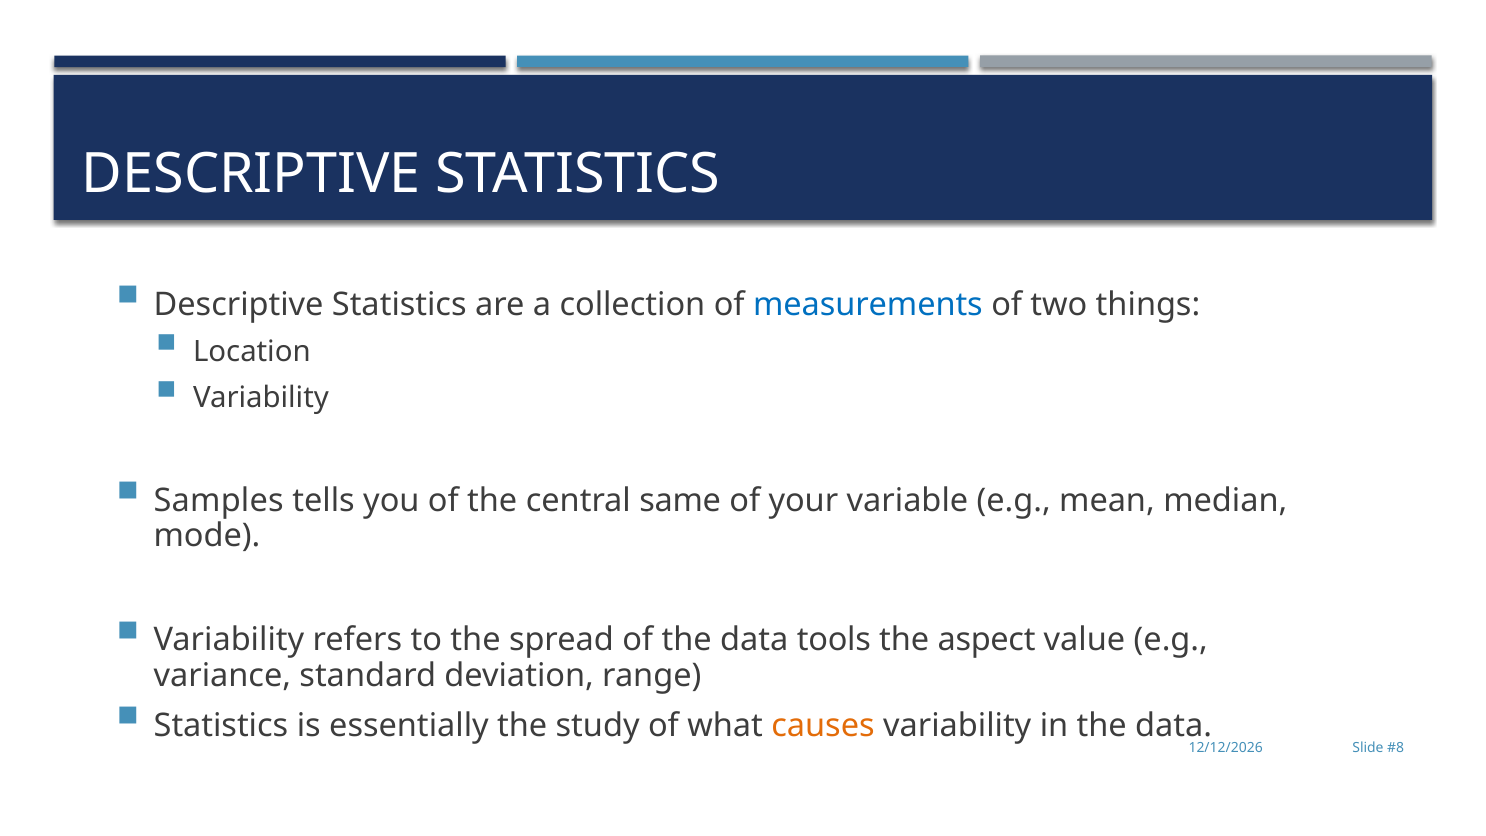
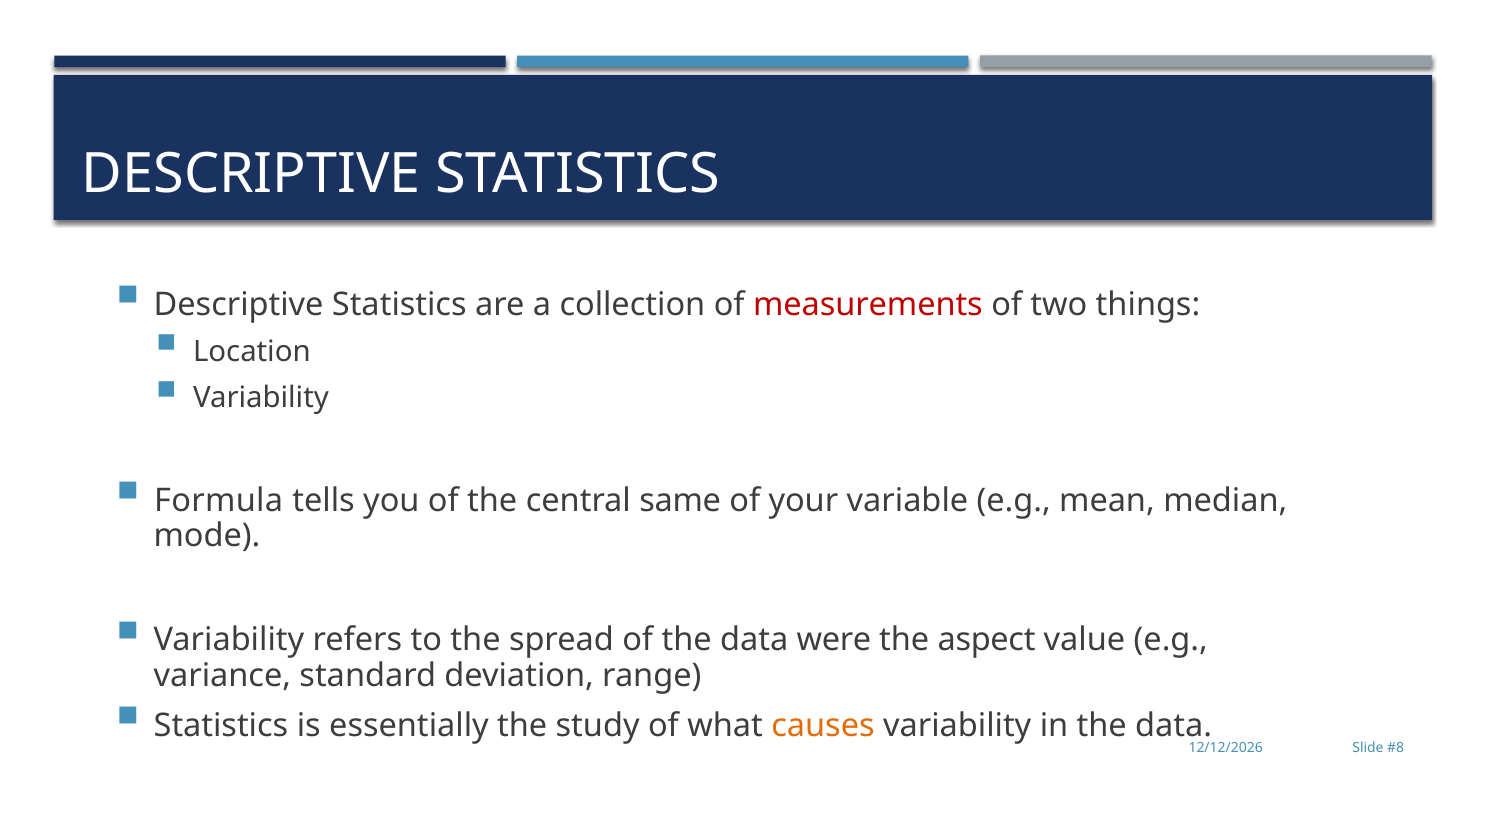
measurements colour: blue -> red (868, 304)
Samples: Samples -> Formula (219, 501)
tools: tools -> were (834, 640)
